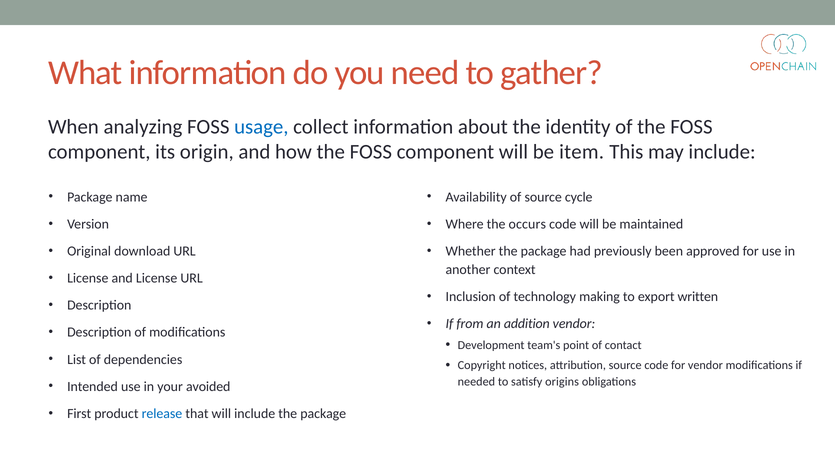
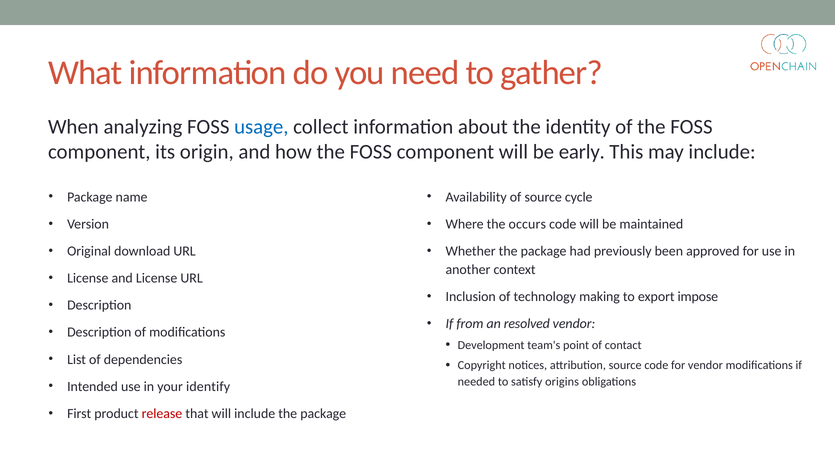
item: item -> early (582, 152)
written: written -> impose (698, 296)
addition: addition -> resolved (527, 323)
avoided: avoided -> identify (208, 386)
release colour: blue -> red (162, 413)
